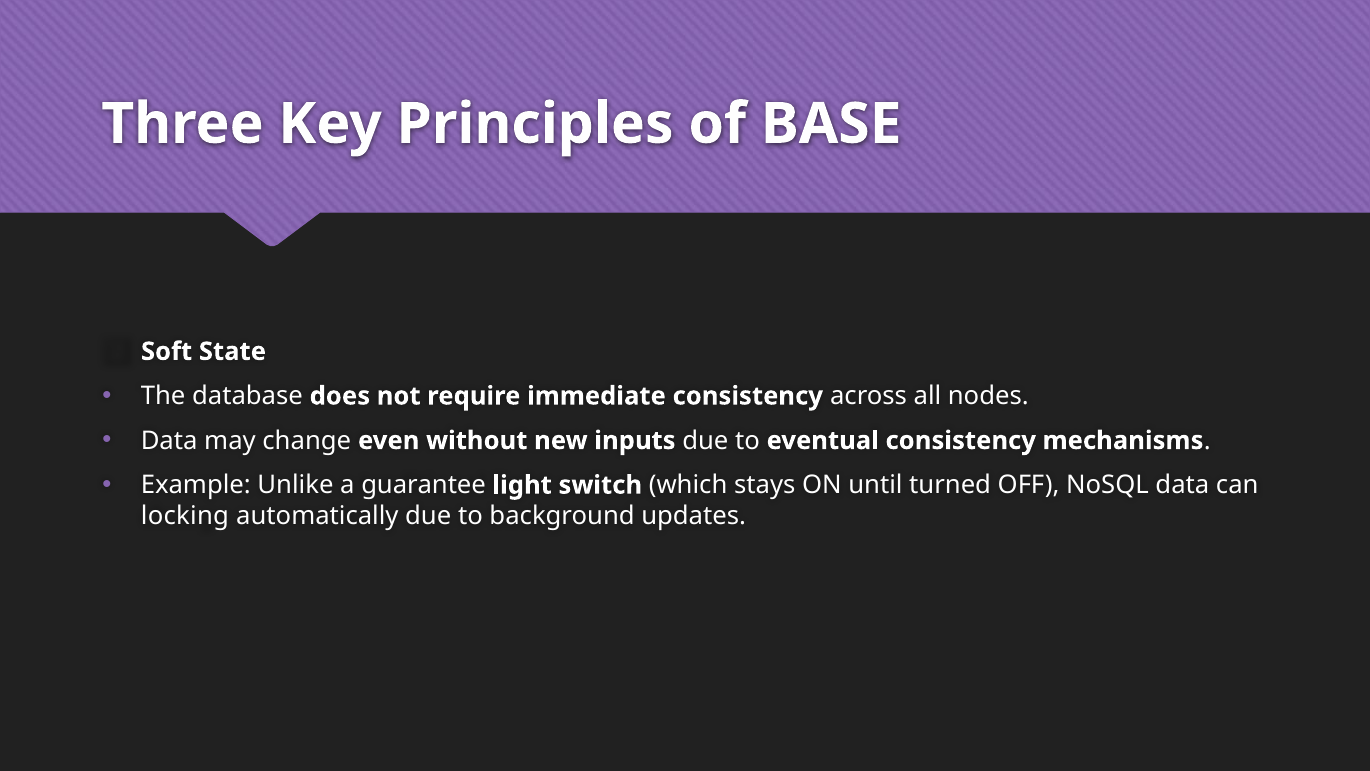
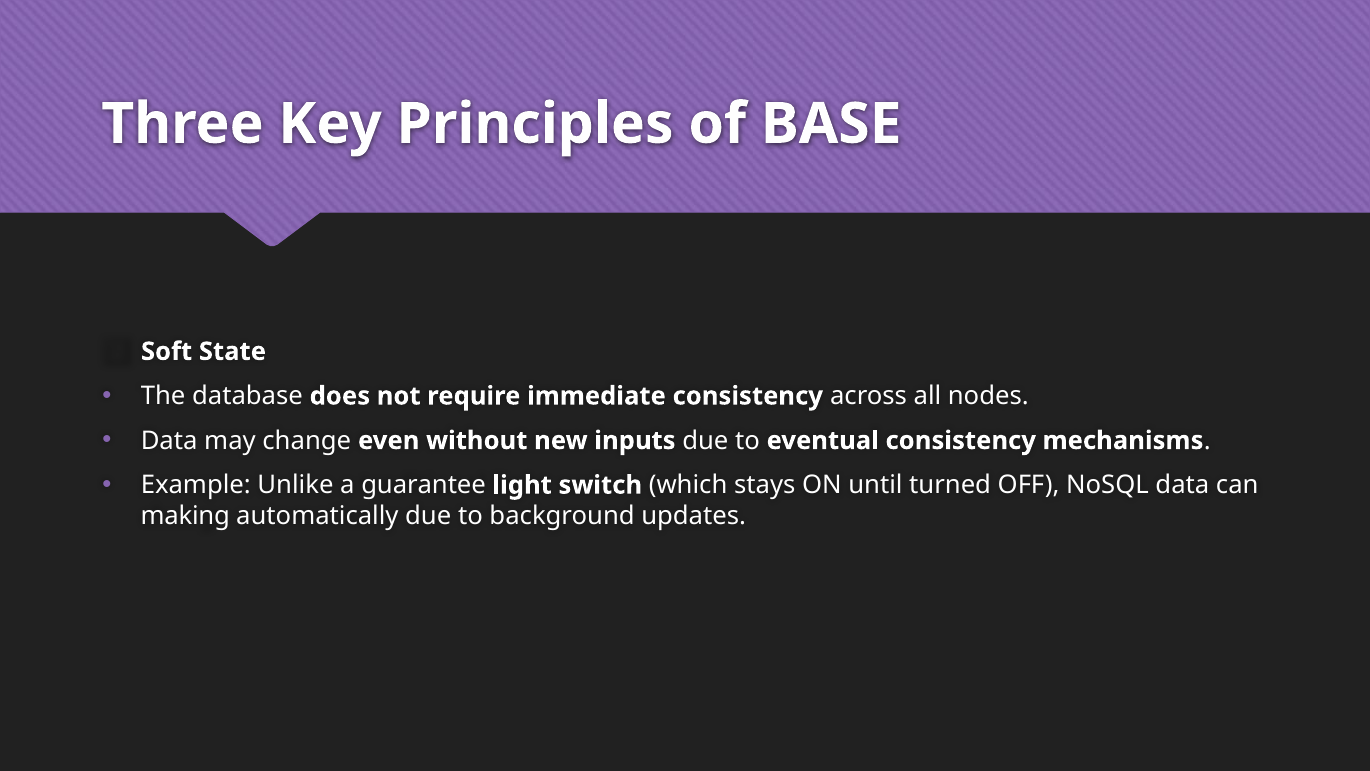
locking: locking -> making (185, 516)
